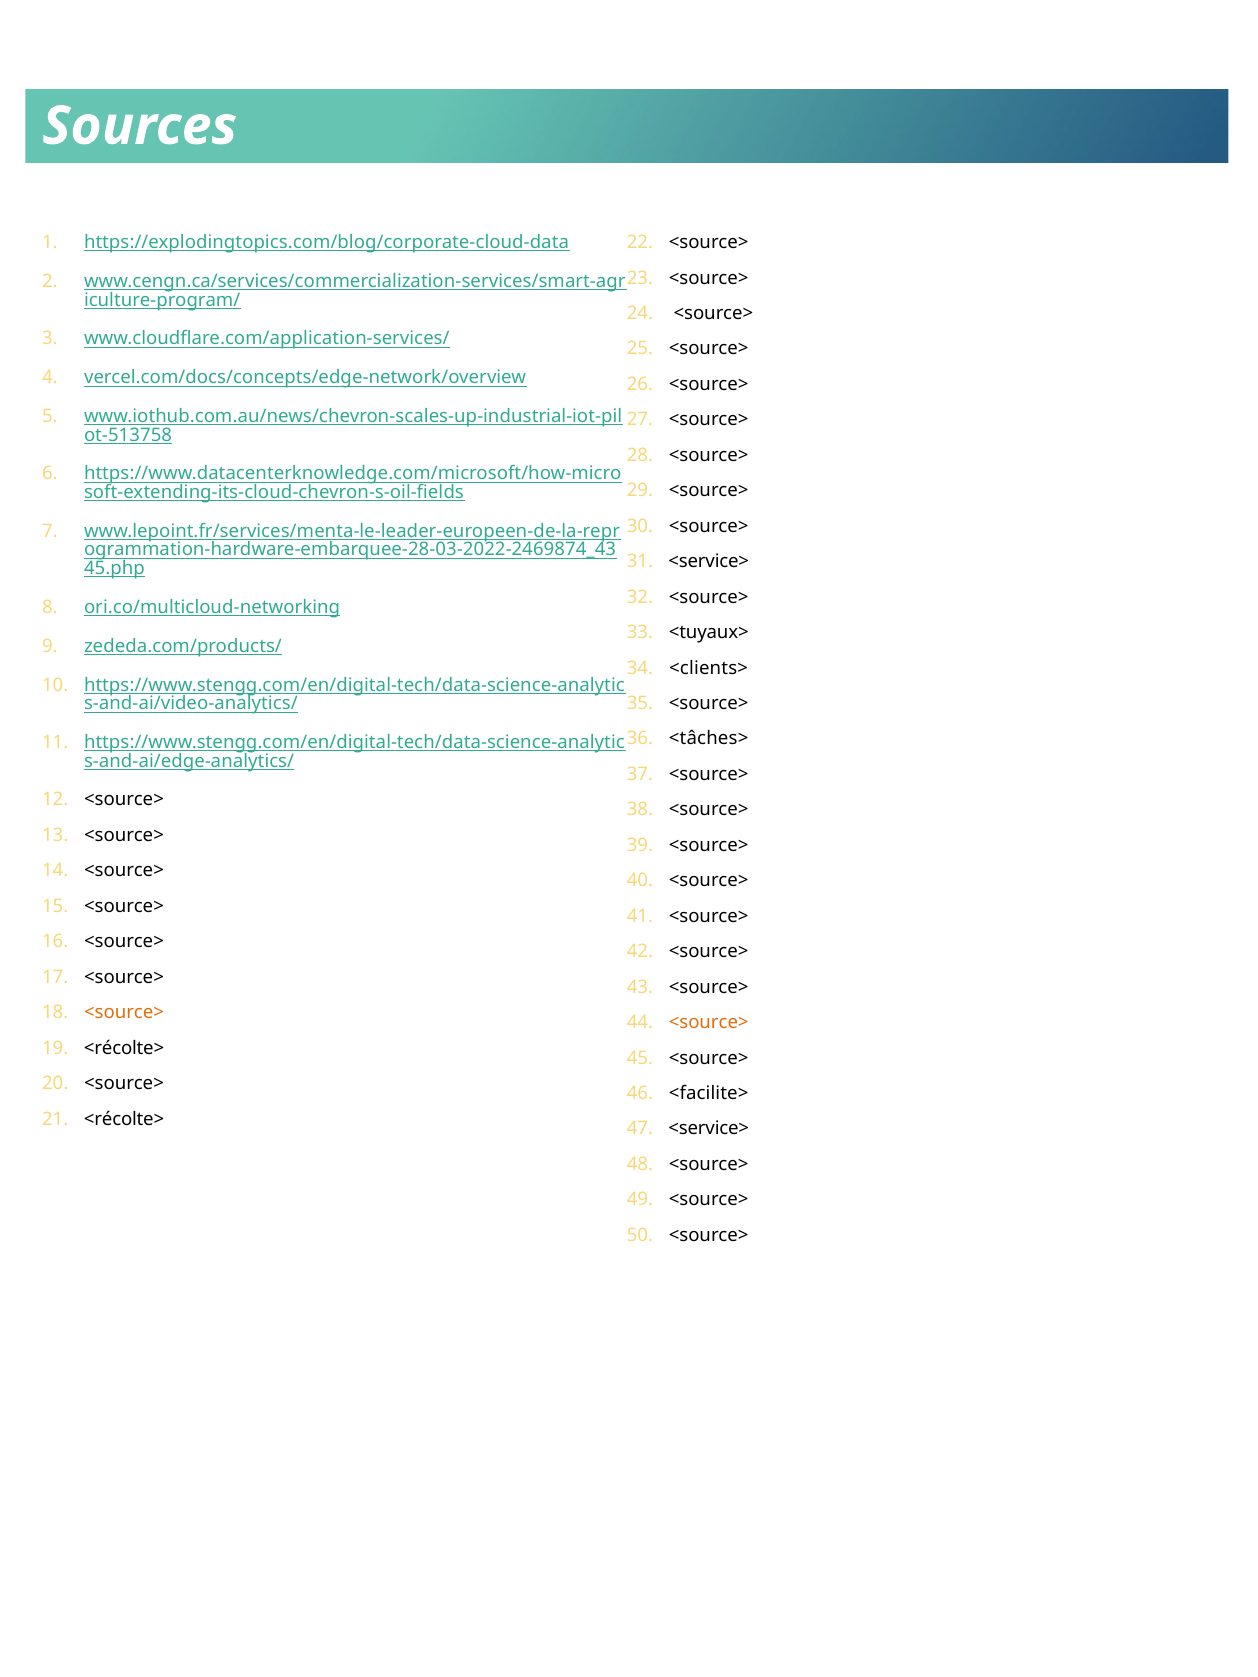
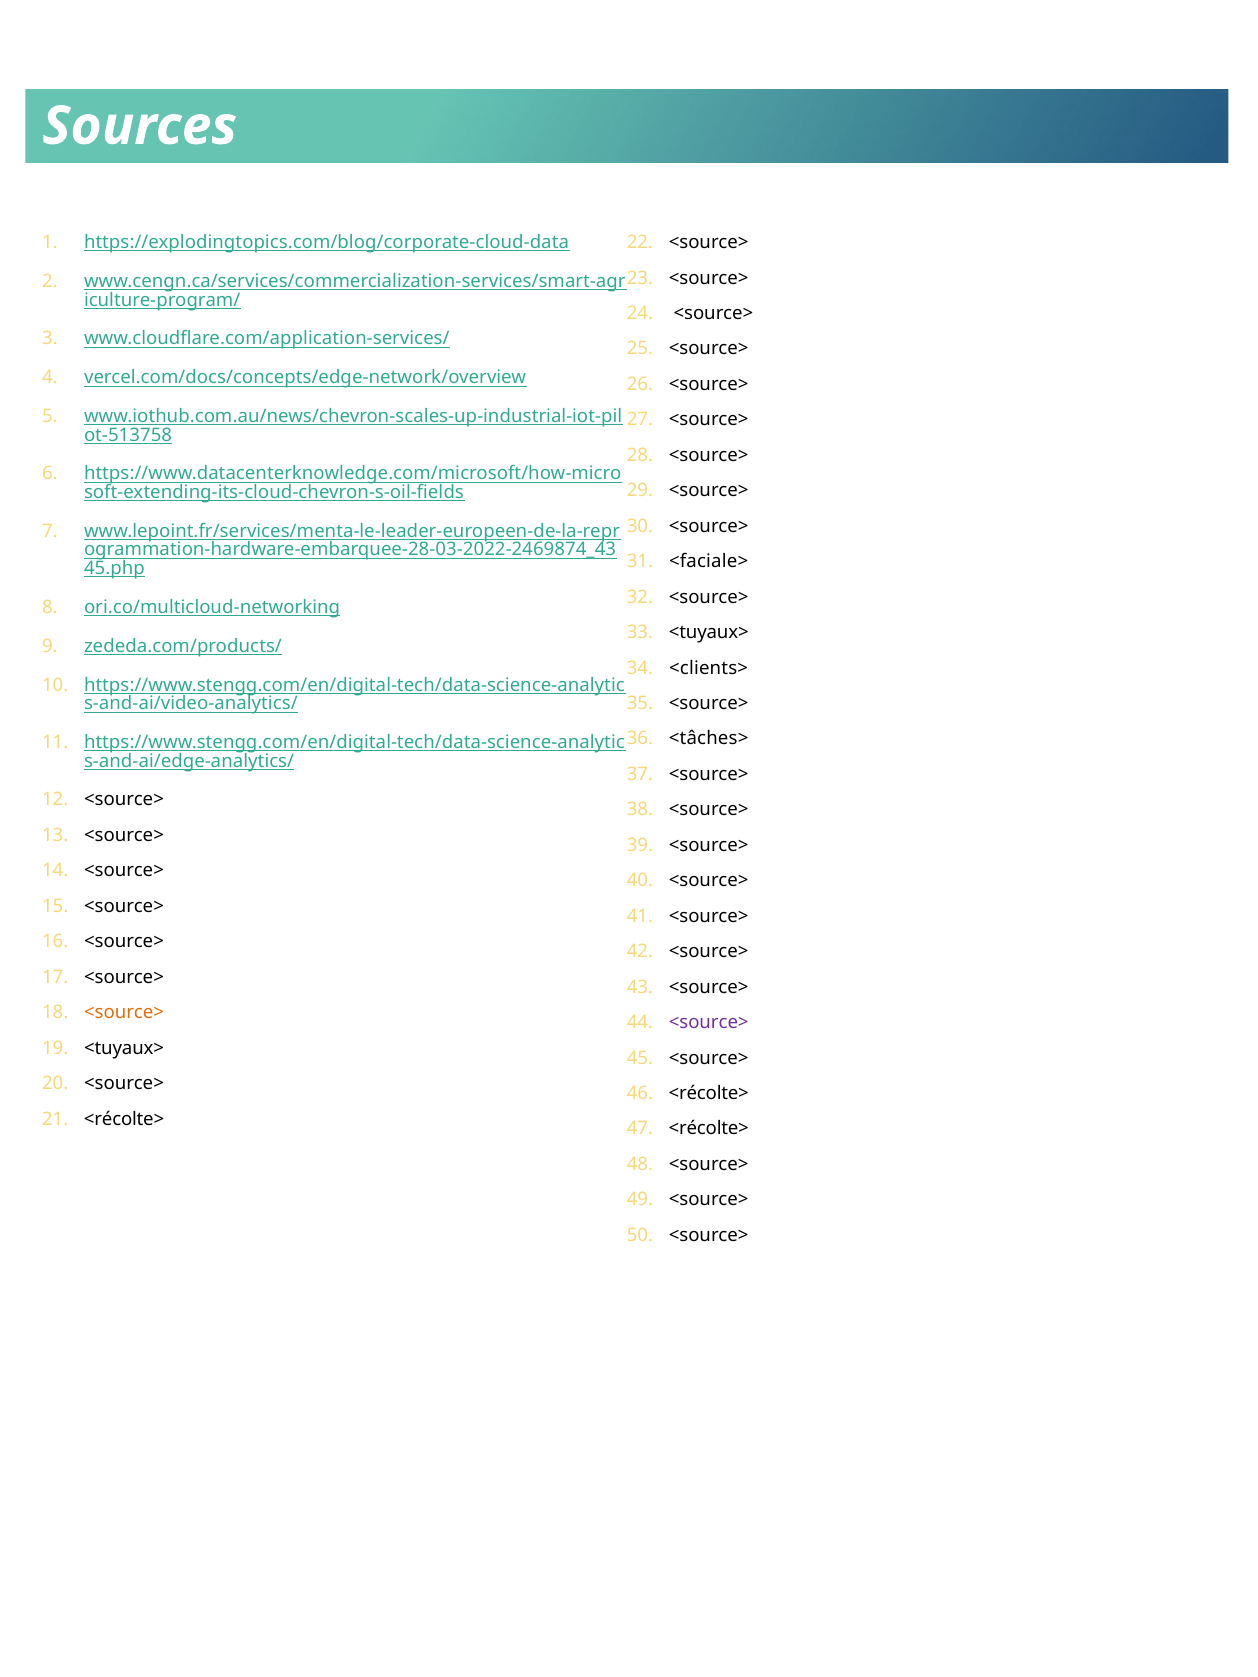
<service>: <service> -> <faciale> (709, 562)
<source> colour: orange -> purple (709, 1023)
<récolte>: <récolte> -> <tuyaux> (124, 1048)
<facilite>: <facilite> -> <récolte> (709, 1094)
<service>: <service> -> <récolte> (709, 1129)
